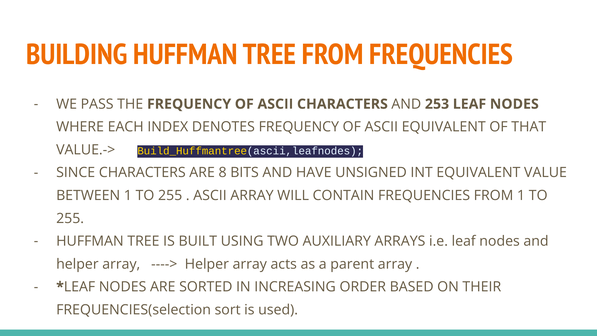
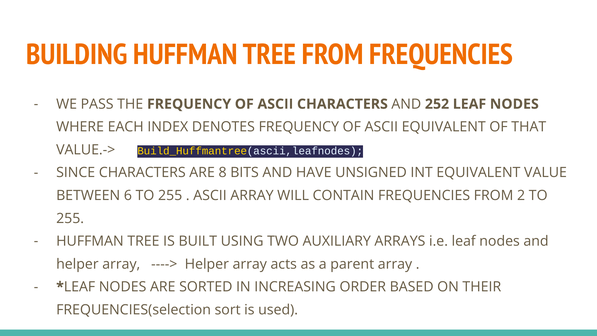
253: 253 -> 252 (437, 104)
BETWEEN 1: 1 -> 6 (128, 195)
FROM 1: 1 -> 2 (521, 195)
